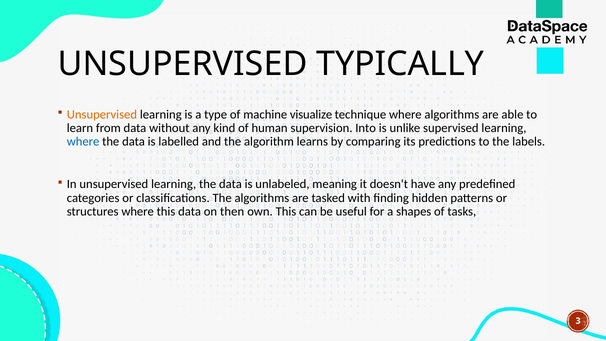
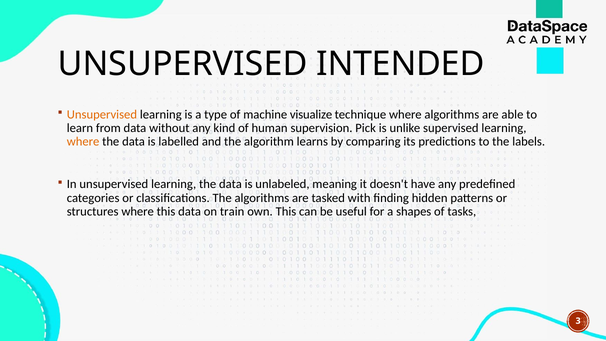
TYPICALLY: TYPICALLY -> INTENDED (400, 64)
Into: Into -> Pick (366, 128)
where colour: blue -> orange (83, 142)
then: then -> train (232, 211)
